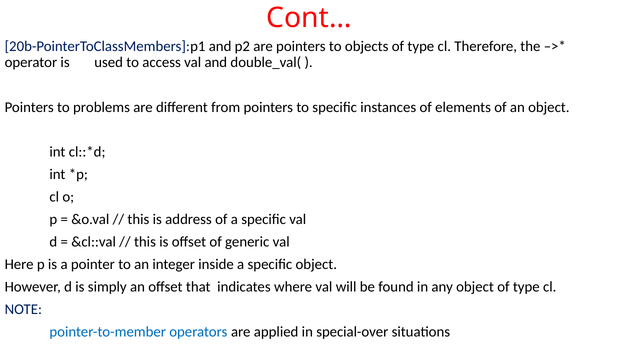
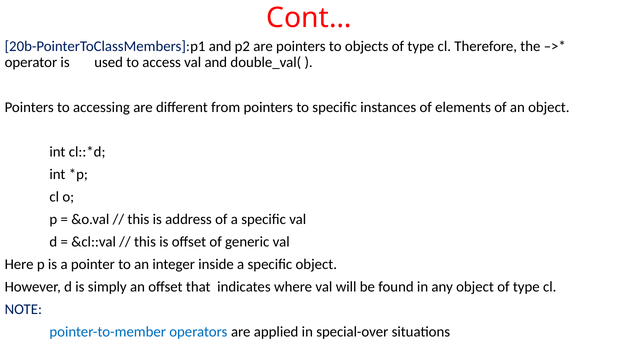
problems: problems -> accessing (101, 107)
